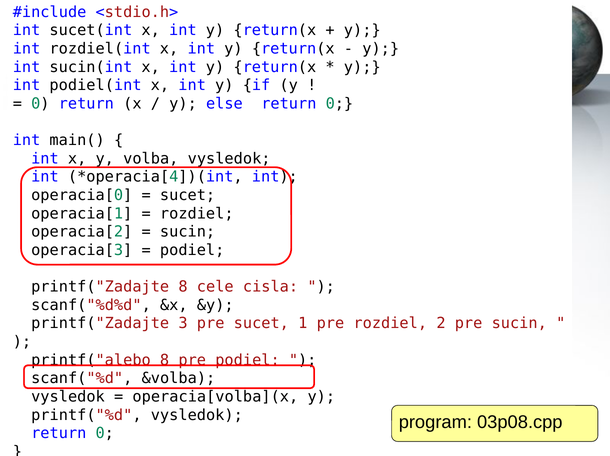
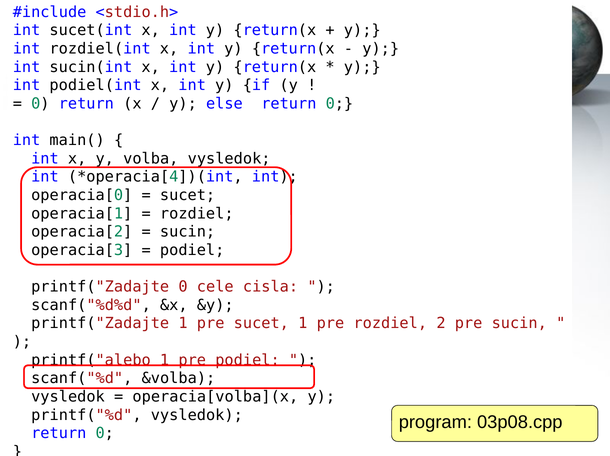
printf("Zadajte 8: 8 -> 0 (183, 287)
printf("Zadajte 3: 3 -> 1 (183, 324)
printf("alebo 8: 8 -> 1 (165, 360)
